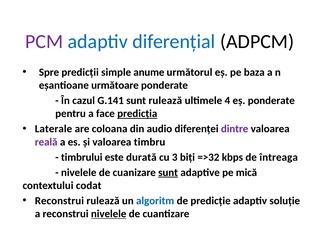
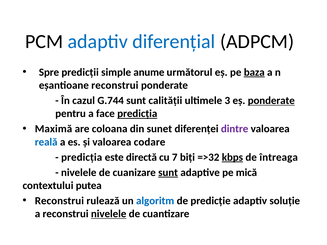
PCM colour: purple -> black (44, 42)
baza underline: none -> present (254, 72)
eșantioane următoare: următoare -> reconstrui (115, 85)
G.141: G.141 -> G.744 (111, 101)
sunt rulează: rulează -> calității (165, 101)
4: 4 -> 3 (227, 101)
ponderate underline: none -> present (271, 101)
Laterale: Laterale -> Maximă (53, 129)
audio: audio -> sunet (159, 129)
reală colour: purple -> blue (46, 142)
timbru: timbru -> codare (150, 142)
timbrului: timbrului -> predicția (82, 157)
durată: durată -> directă (141, 157)
3: 3 -> 7 (175, 157)
kbps underline: none -> present (232, 157)
codat: codat -> putea (89, 186)
